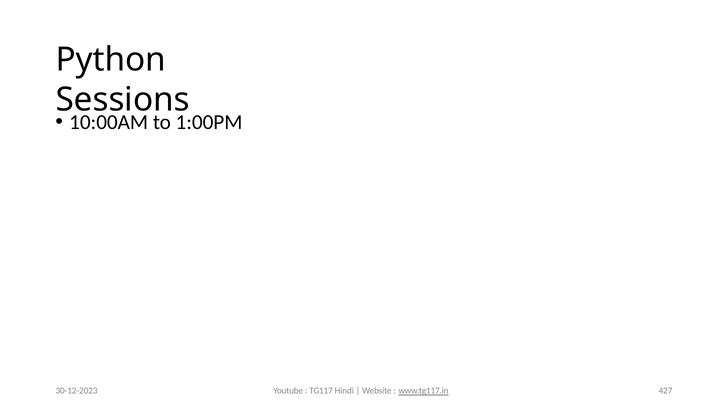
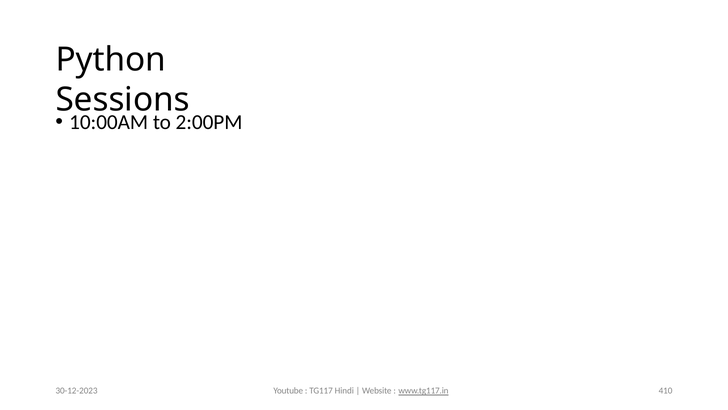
1:00PM: 1:00PM -> 2:00PM (209, 122)
427: 427 -> 410 (666, 390)
